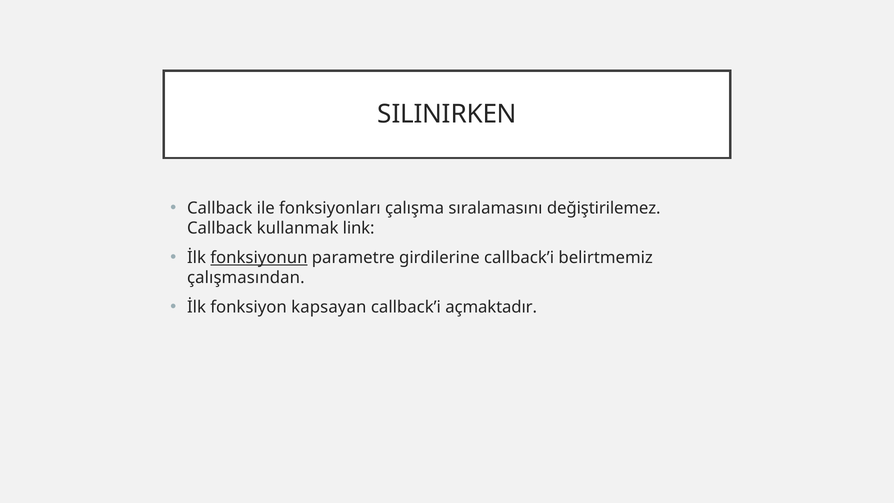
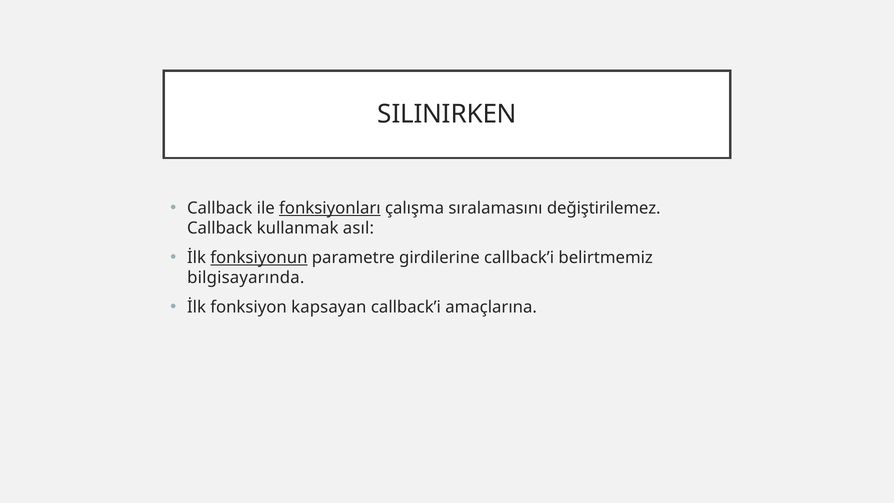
fonksiyonları underline: none -> present (330, 208)
link: link -> asıl (358, 228)
çalışmasından: çalışmasından -> bilgisayarında (246, 278)
açmaktadır: açmaktadır -> amaçlarına (491, 307)
